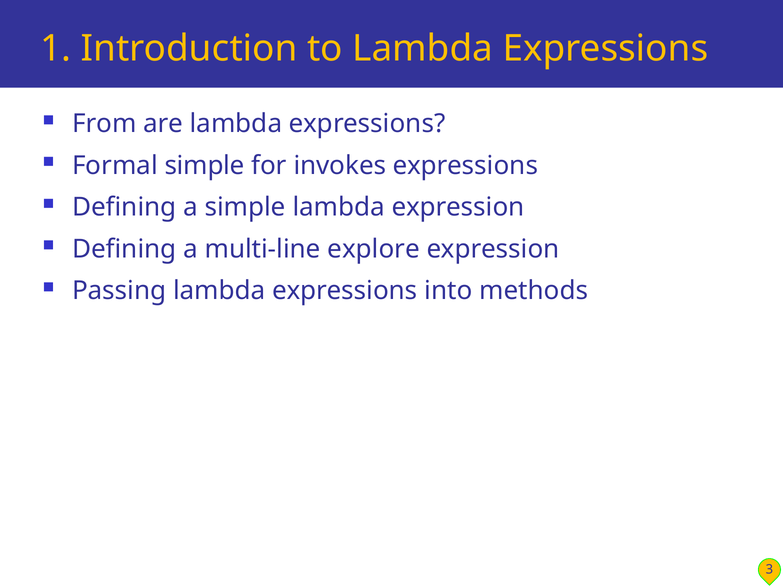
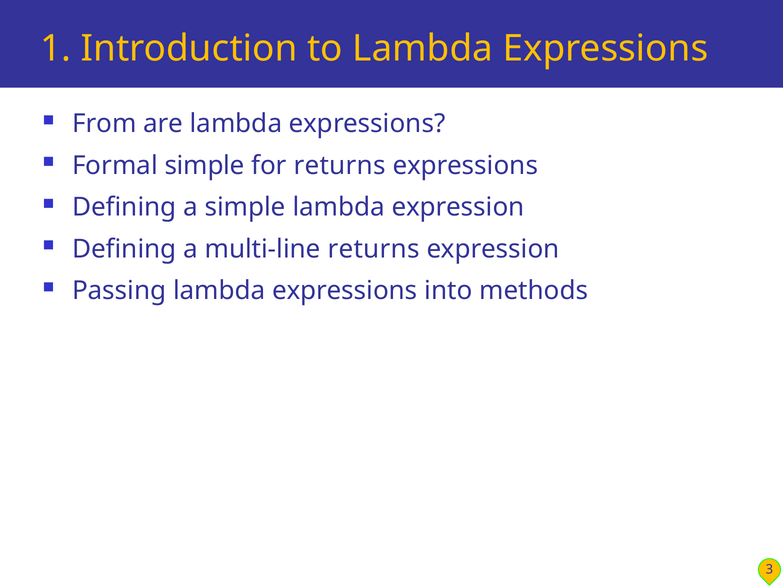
for invokes: invokes -> returns (340, 166)
multi-line explore: explore -> returns (374, 249)
